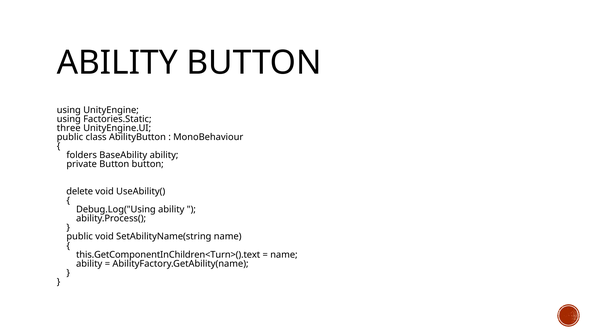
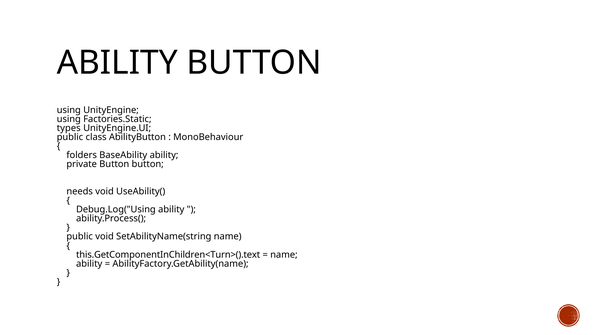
three: three -> types (69, 128)
delete: delete -> needs (80, 192)
